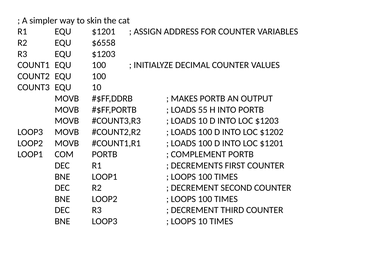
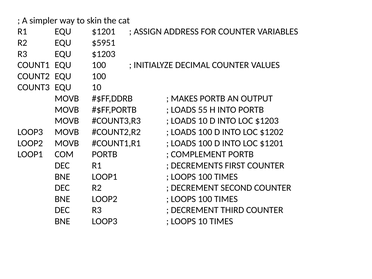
$6558: $6558 -> $5951 (104, 43)
